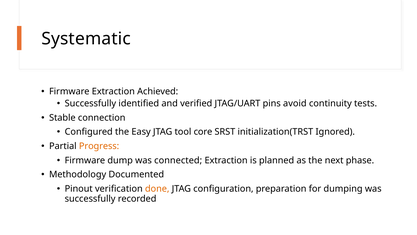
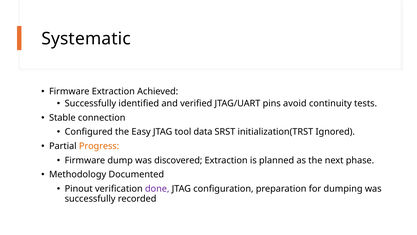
core: core -> data (203, 132)
connected: connected -> discovered (178, 160)
done colour: orange -> purple (157, 189)
